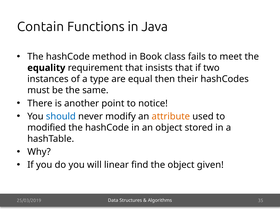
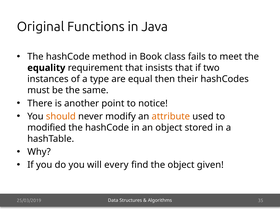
Contain: Contain -> Original (41, 27)
should colour: blue -> orange (61, 116)
linear: linear -> every (116, 165)
